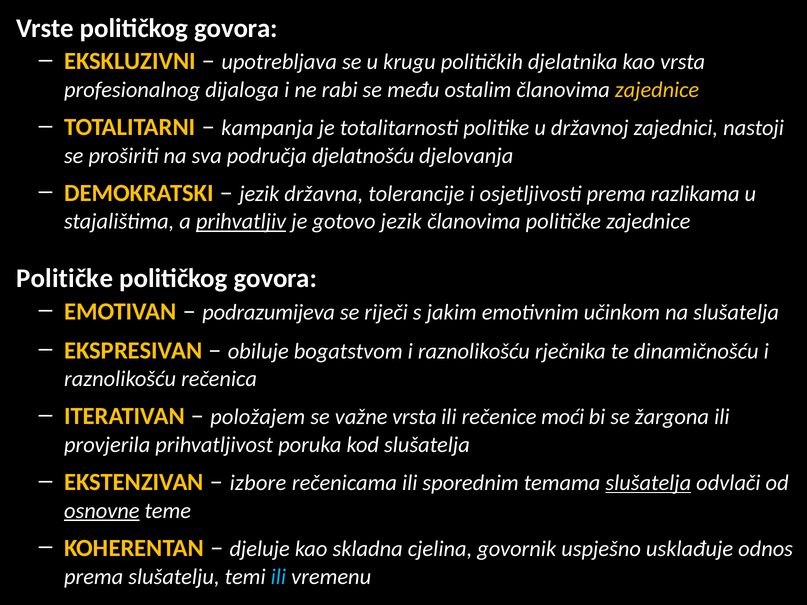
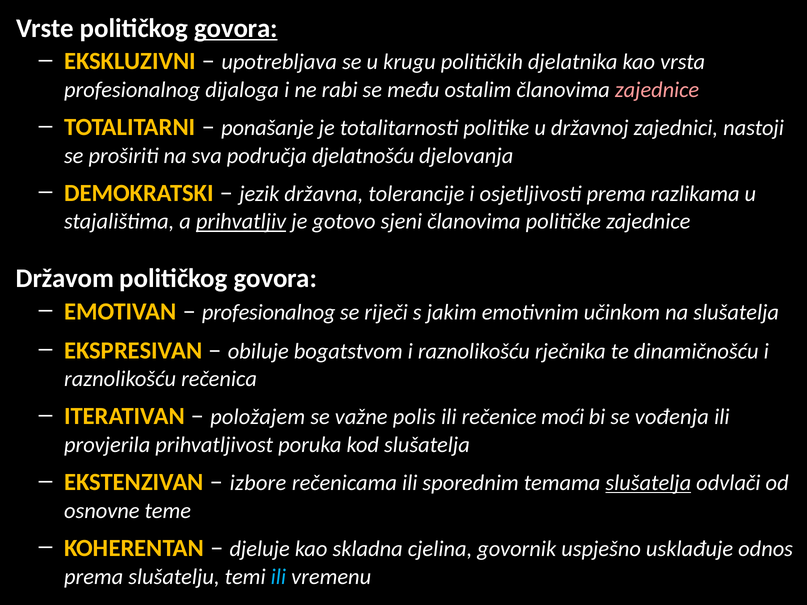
govora underline: none -> present (236, 28)
zajednice colour: yellow -> pink (657, 90)
kampanja: kampanja -> ponašanje (268, 128)
gotovo jezik: jezik -> sjeni (401, 222)
Političke: Političke -> Državom (65, 278)
podrazumijeva: podrazumijeva -> profesionalnog (269, 312)
važne vrsta: vrsta -> polis (414, 417)
žargona: žargona -> vođenja (672, 417)
osnovne underline: present -> none (102, 511)
